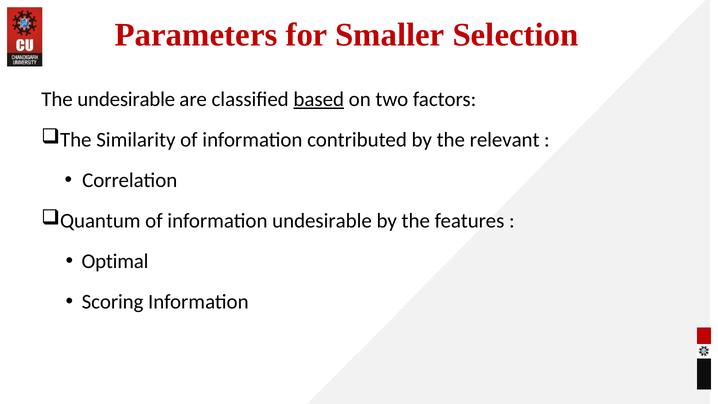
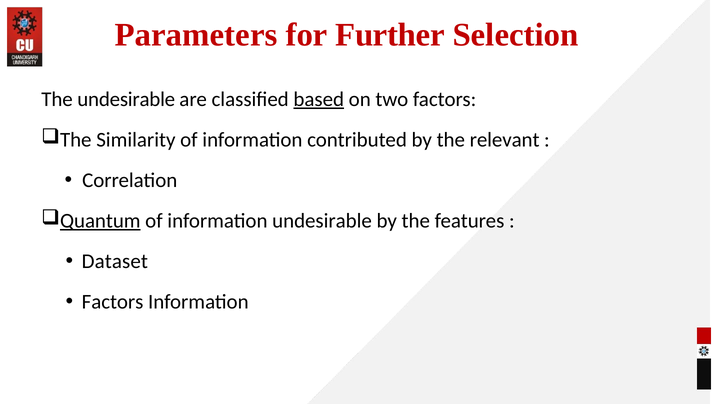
Smaller: Smaller -> Further (390, 35)
Quantum underline: none -> present (100, 221)
Optimal: Optimal -> Dataset (115, 261)
Scoring: Scoring -> Factors (113, 302)
